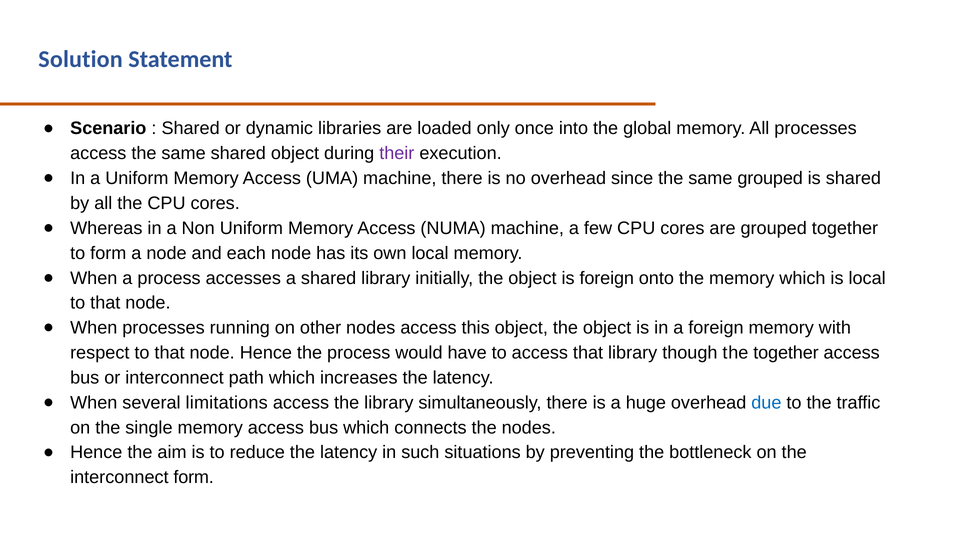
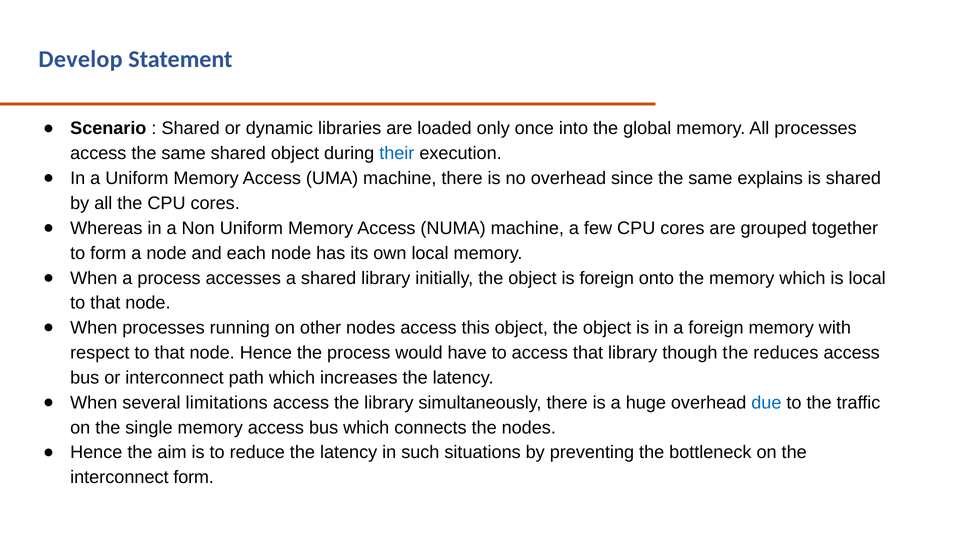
Solution: Solution -> Develop (81, 59)
their colour: purple -> blue (397, 154)
same grouped: grouped -> explains (770, 178)
the together: together -> reduces (786, 353)
